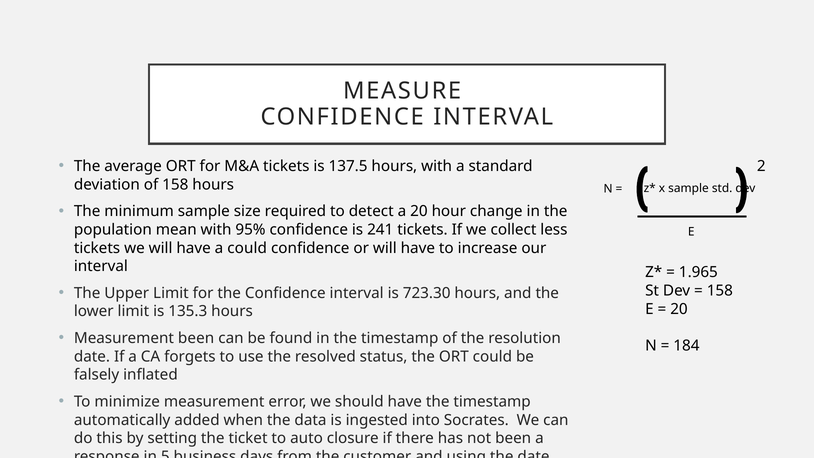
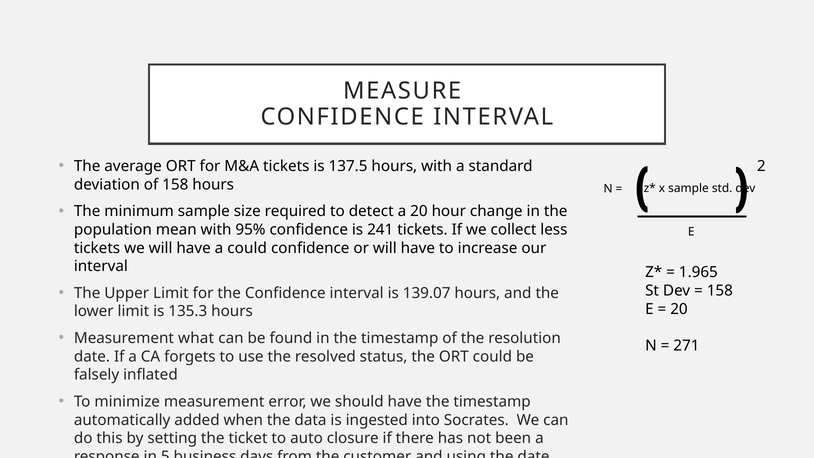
723.30: 723.30 -> 139.07 (427, 293)
Measurement been: been -> what (196, 338)
184: 184 -> 271 (686, 346)
